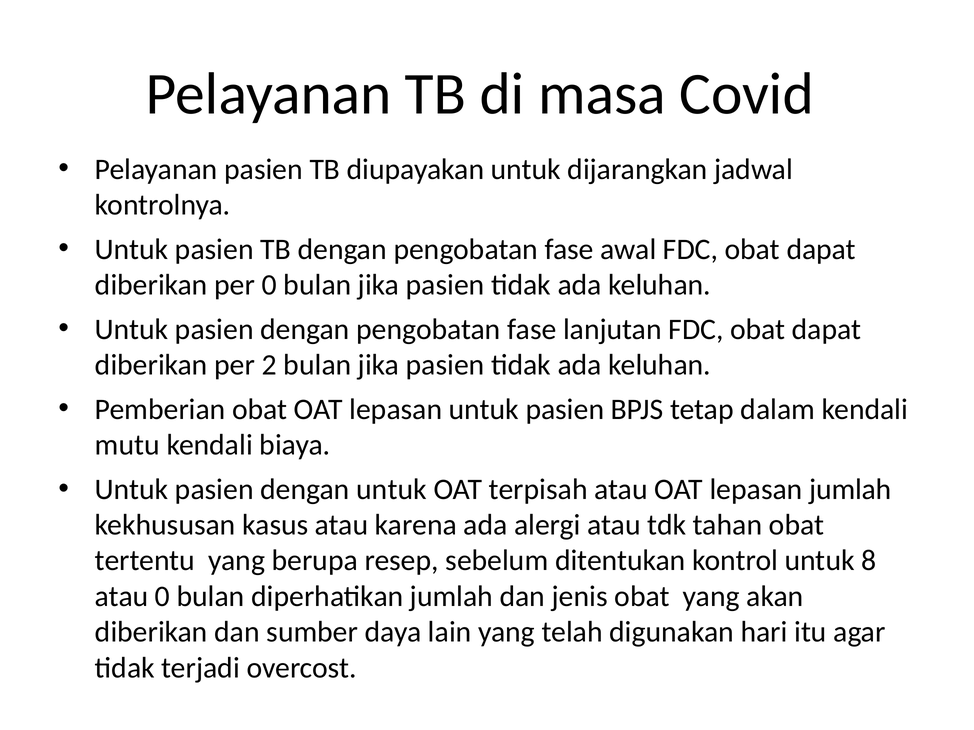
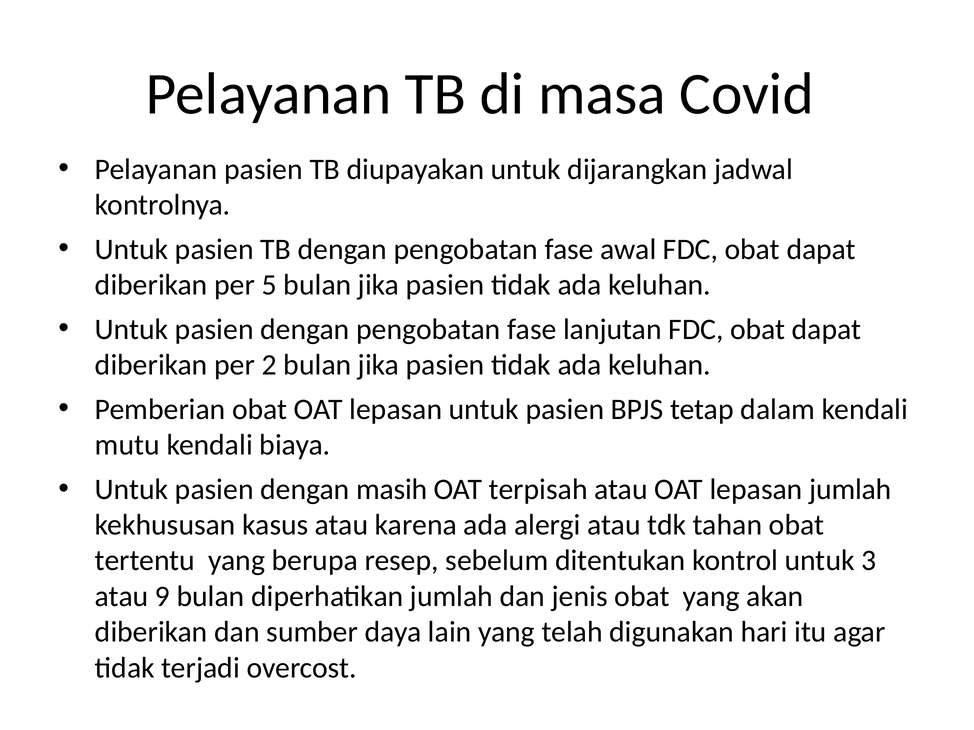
per 0: 0 -> 5 (269, 285)
dengan untuk: untuk -> masih (392, 490)
8: 8 -> 3 (869, 561)
atau 0: 0 -> 9 (163, 597)
